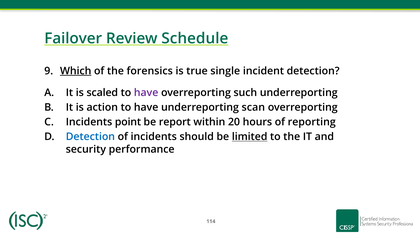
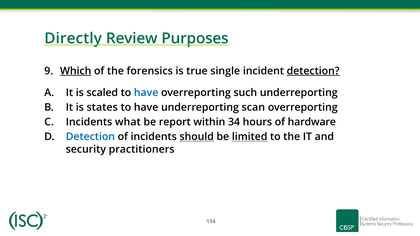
Failover: Failover -> Directly (73, 38)
Schedule: Schedule -> Purposes (195, 38)
detection underline: none -> present (313, 71)
have colour: purple -> blue (146, 93)
action: action -> states (102, 107)
point: point -> what (128, 122)
20: 20 -> 34 (234, 122)
reporting: reporting -> hardware (312, 122)
should underline: none -> present (197, 137)
performance: performance -> practitioners (142, 149)
